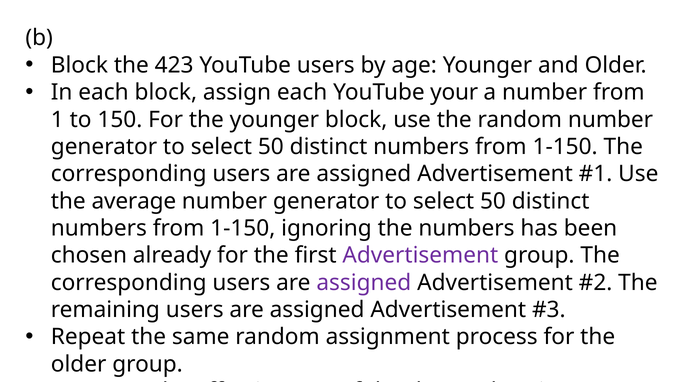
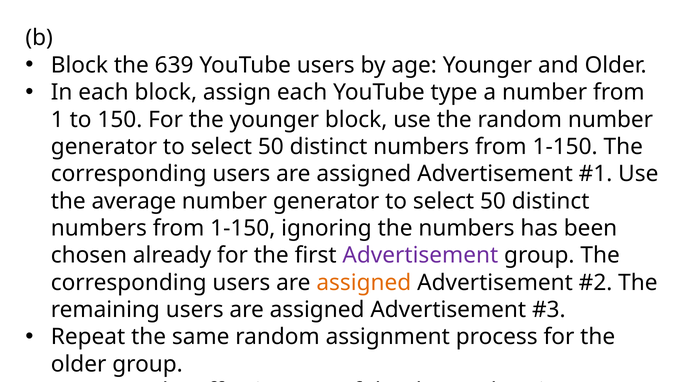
423: 423 -> 639 (174, 65)
your: your -> type (454, 92)
assigned colour: purple -> orange (364, 283)
